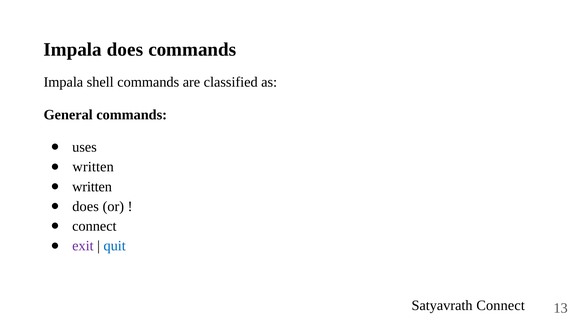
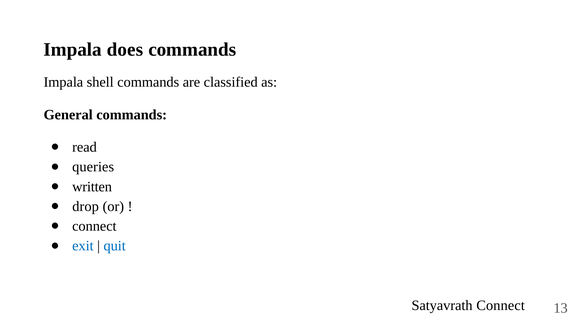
uses: uses -> read (84, 147)
written: written -> queries (93, 167)
does: does -> drop (86, 206)
exit colour: purple -> blue (83, 246)
